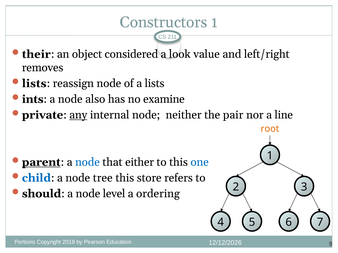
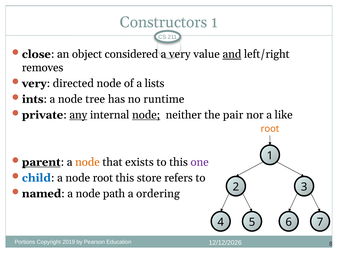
their: their -> close (36, 54)
a look: look -> very (180, 54)
and underline: none -> present (232, 54)
lists: lists -> very (34, 84)
reassign: reassign -> directed (73, 84)
also: also -> tree (95, 99)
examine: examine -> runtime (164, 99)
node underline: none -> present (146, 115)
line: line -> like (284, 115)
node colour: blue -> orange (87, 162)
either: either -> exists (139, 162)
one colour: blue -> purple (200, 162)
node tree: tree -> root (103, 178)
should: should -> named (42, 194)
level: level -> path (114, 194)
